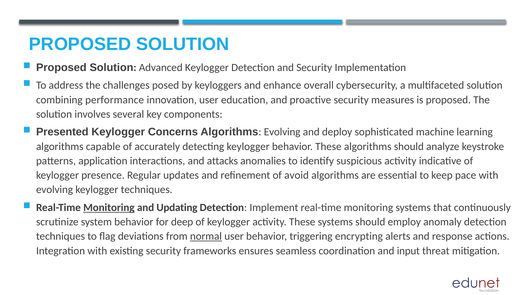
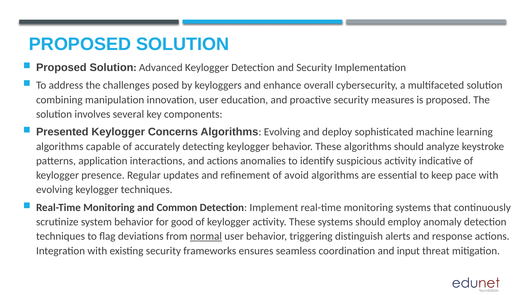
performance: performance -> manipulation (115, 100)
and attacks: attacks -> actions (222, 161)
Monitoring underline: present -> none (109, 208)
Updating: Updating -> Common (177, 208)
deep: deep -> good (182, 222)
encrypting: encrypting -> distinguish (359, 237)
